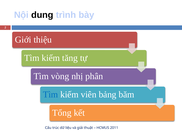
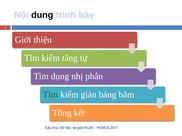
vòng: vòng -> dụng (60, 77)
Tìm colour: blue -> green (50, 95)
viên: viên -> giản (89, 95)
